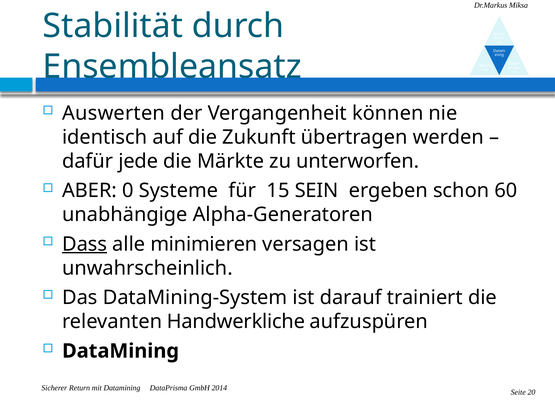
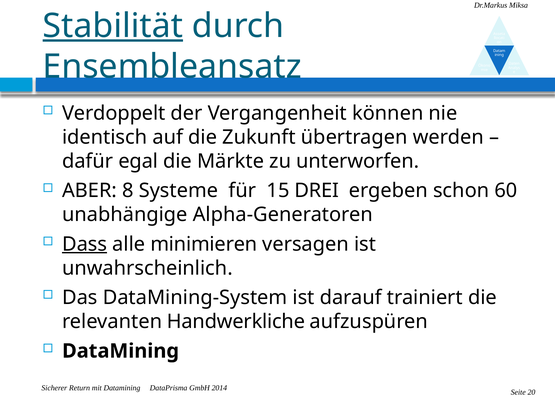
Stabilität underline: none -> present (113, 26)
Auswerten: Auswerten -> Verdoppelt (114, 113)
jede: jede -> egal (138, 161)
0: 0 -> 8 (128, 191)
SEIN: SEIN -> DREI (317, 191)
